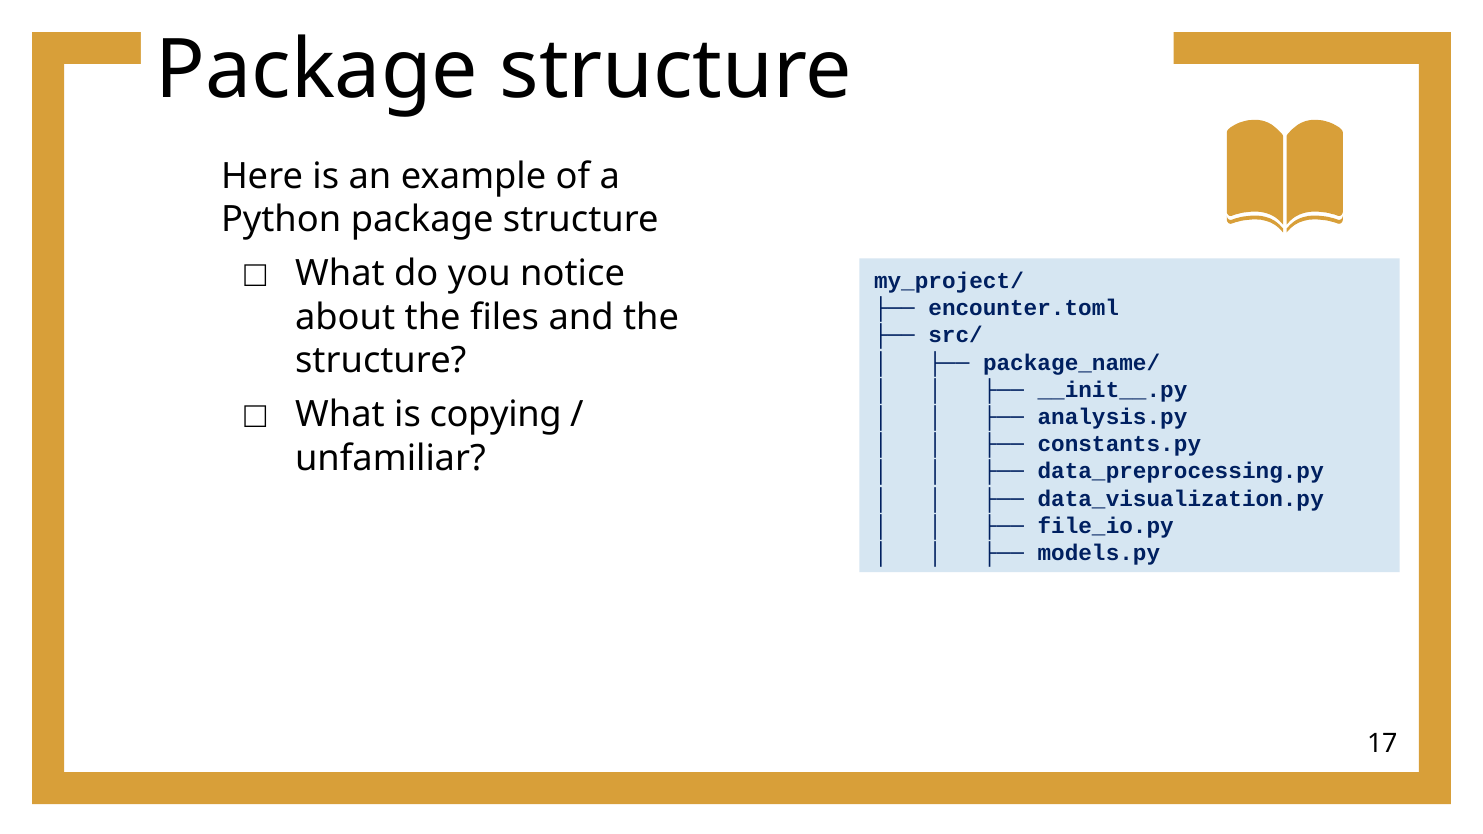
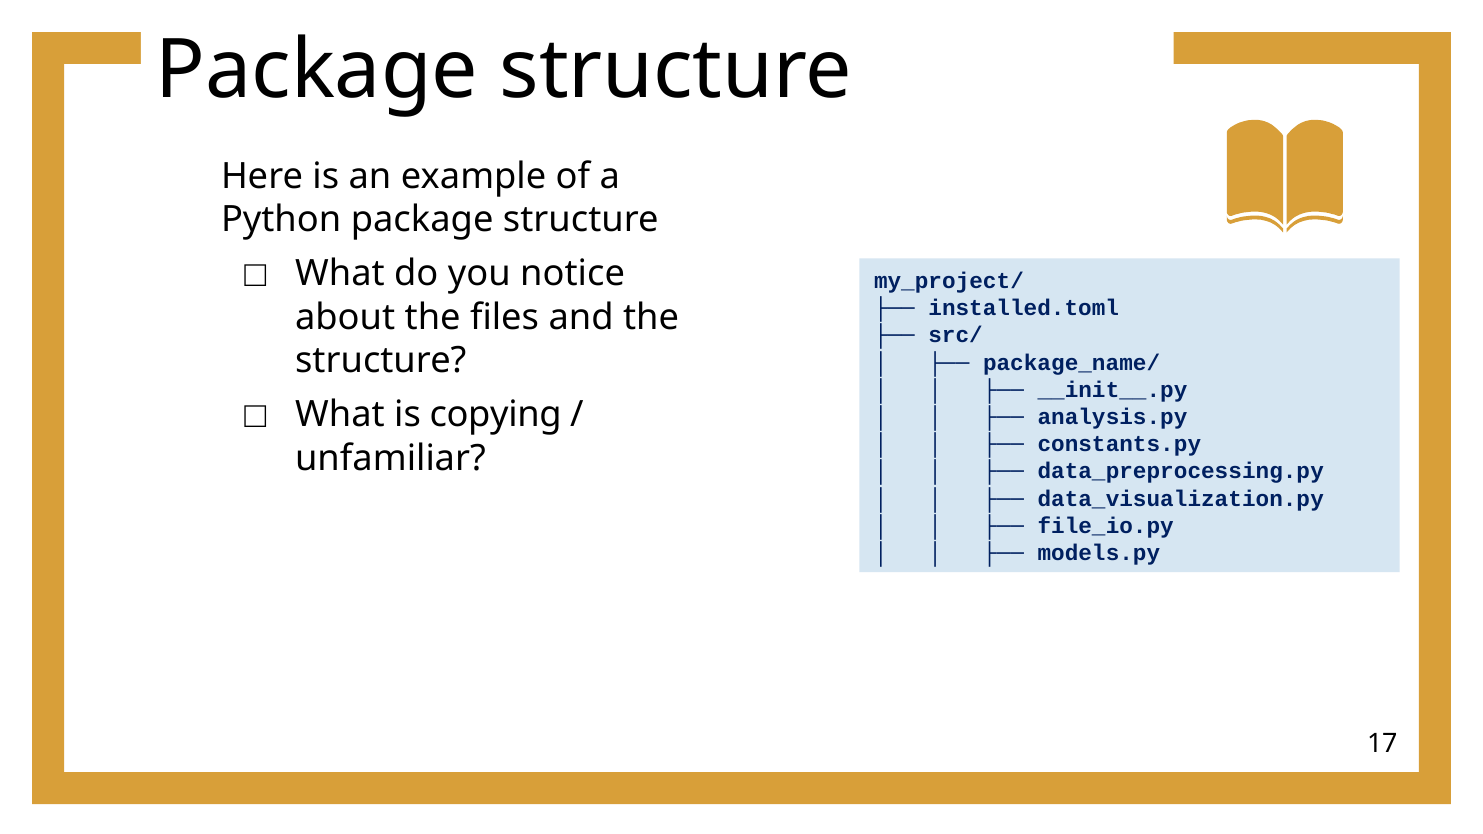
encounter.toml: encounter.toml -> installed.toml (1024, 308)
